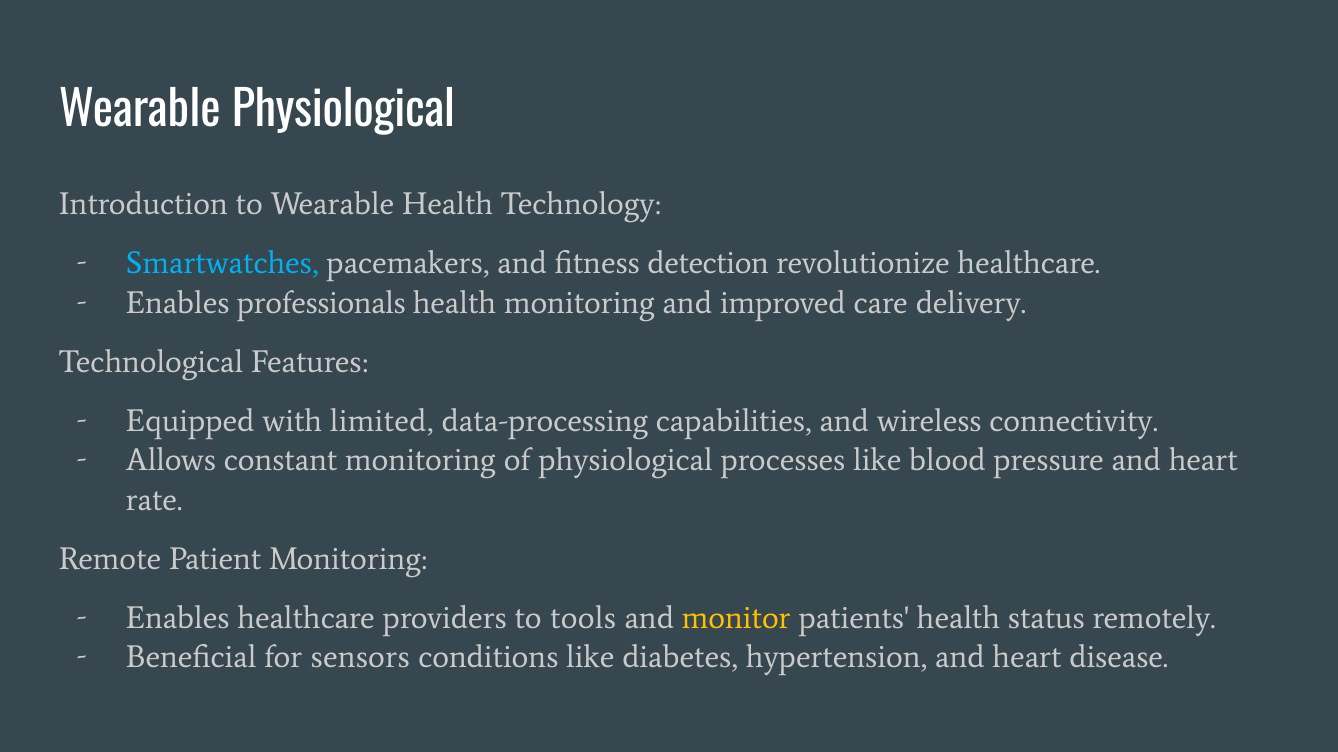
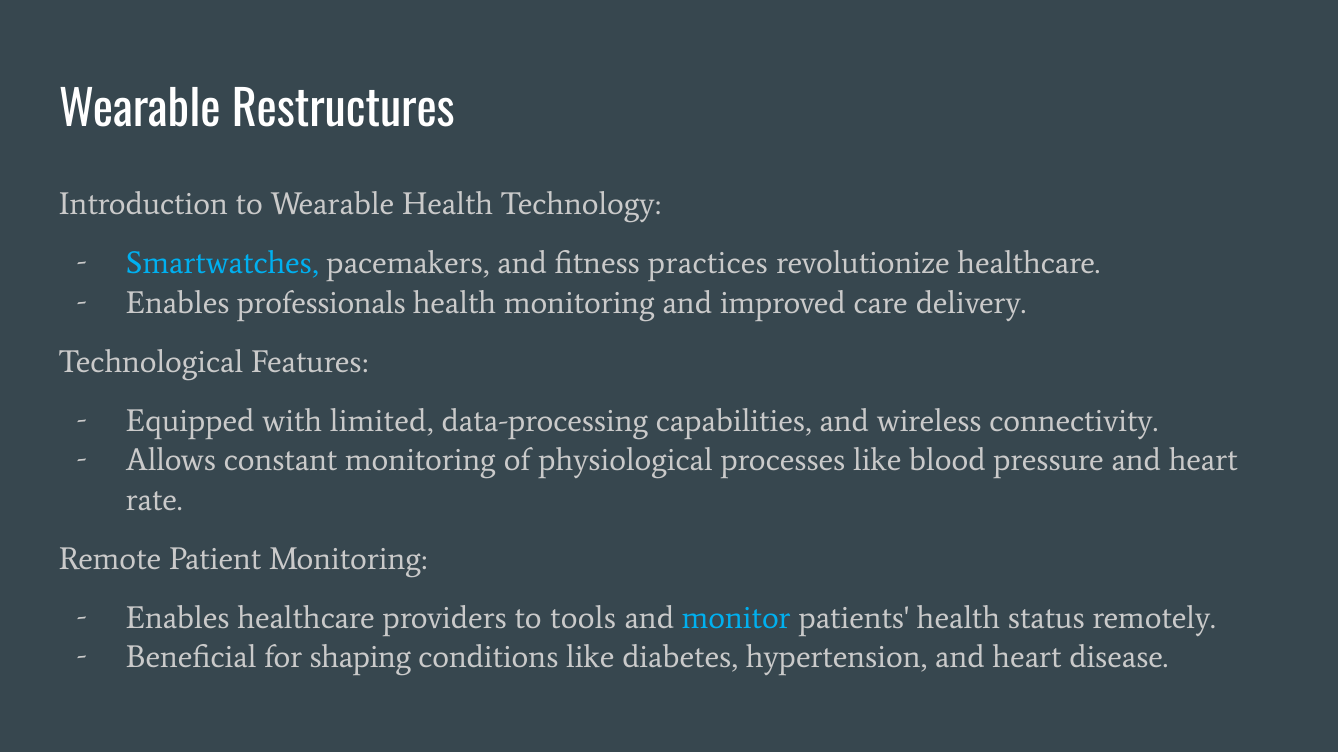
Wearable Physiological: Physiological -> Restructures (343, 111)
detection: detection -> practices (708, 264)
monitor colour: yellow -> light blue (736, 619)
sensors: sensors -> shaping (360, 658)
